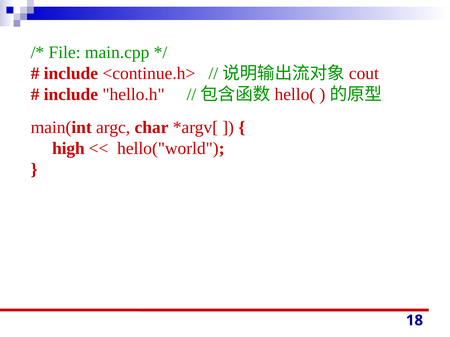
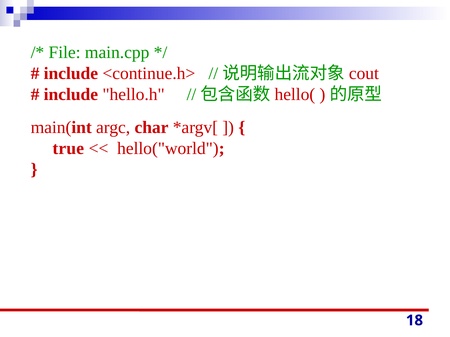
high: high -> true (68, 148)
